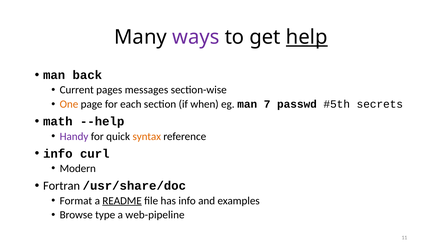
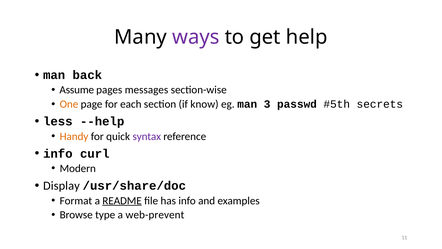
help underline: present -> none (307, 37)
Current: Current -> Assume (77, 90)
when: when -> know (204, 104)
7: 7 -> 3 (267, 104)
math: math -> less (58, 121)
Handy colour: purple -> orange (74, 136)
syntax colour: orange -> purple (147, 136)
Fortran: Fortran -> Display (61, 186)
web-pipeline: web-pipeline -> web-prevent (155, 215)
